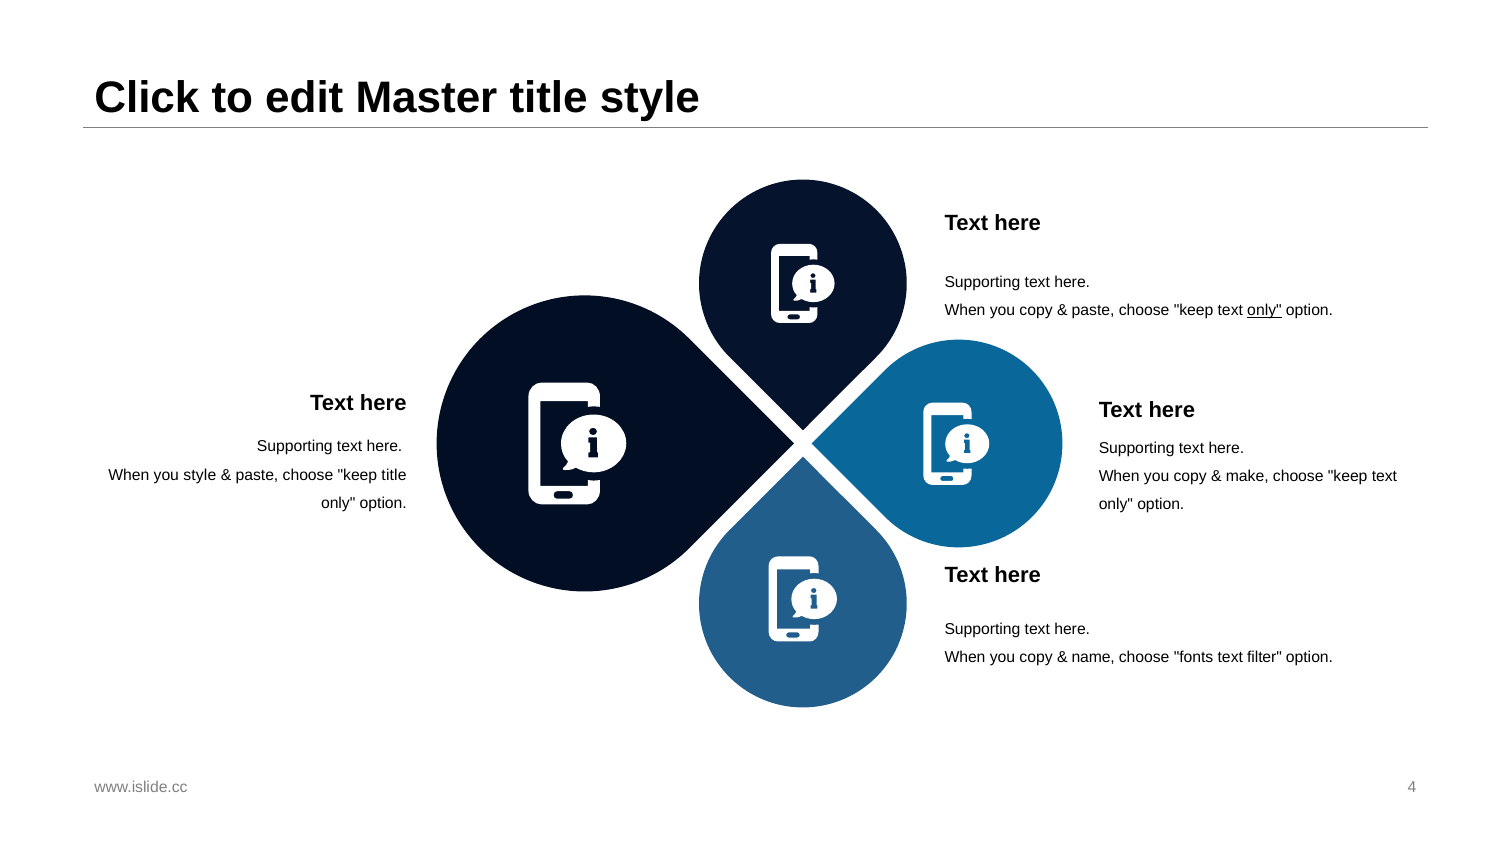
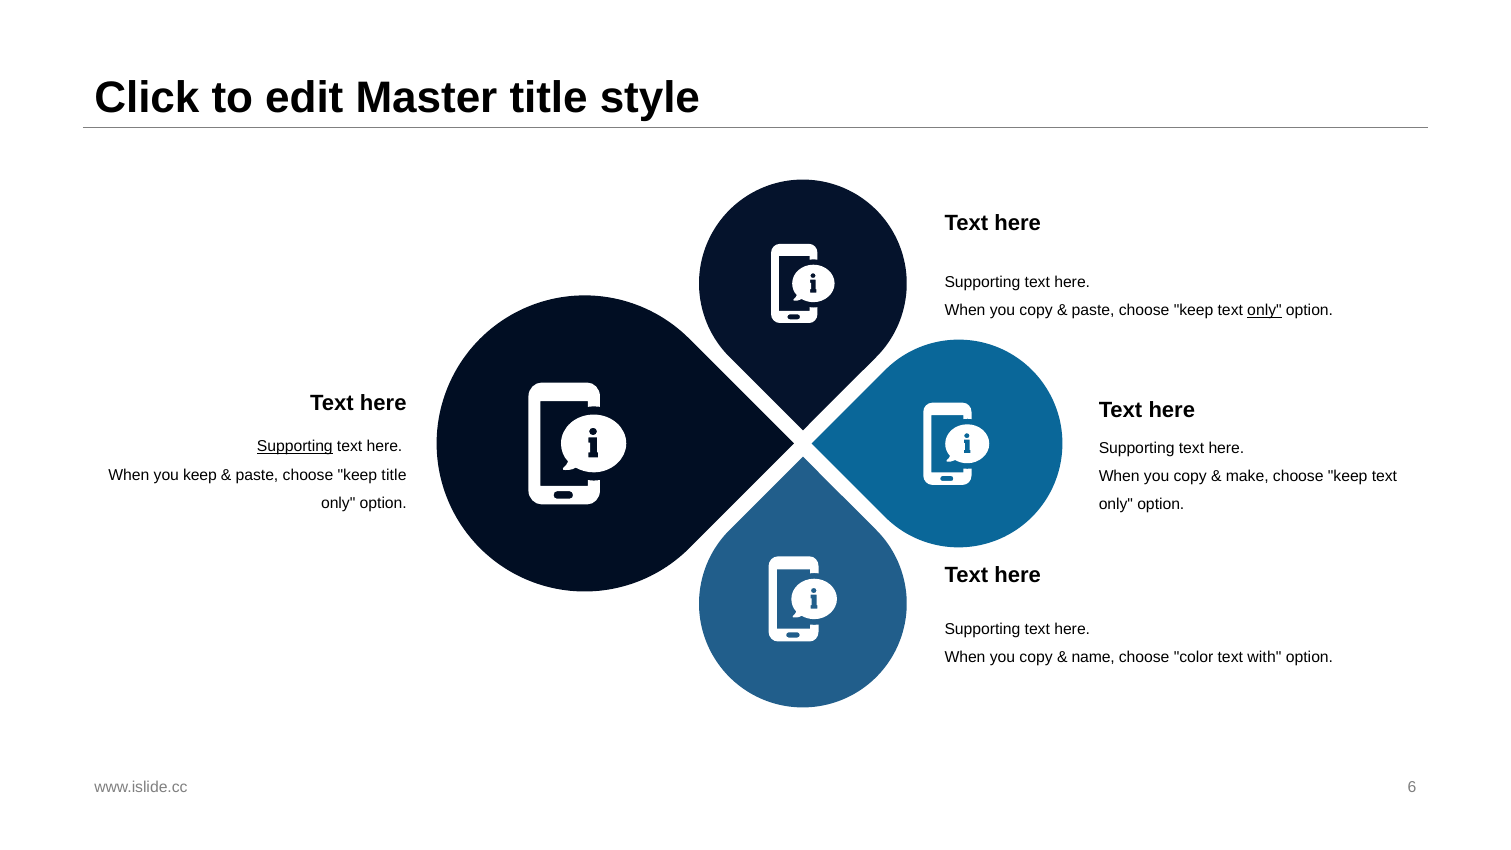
Supporting underline: none -> present (295, 447)
you style: style -> keep (200, 475)
fonts: fonts -> color (1194, 657)
filter: filter -> with (1264, 657)
4: 4 -> 6 (1412, 787)
